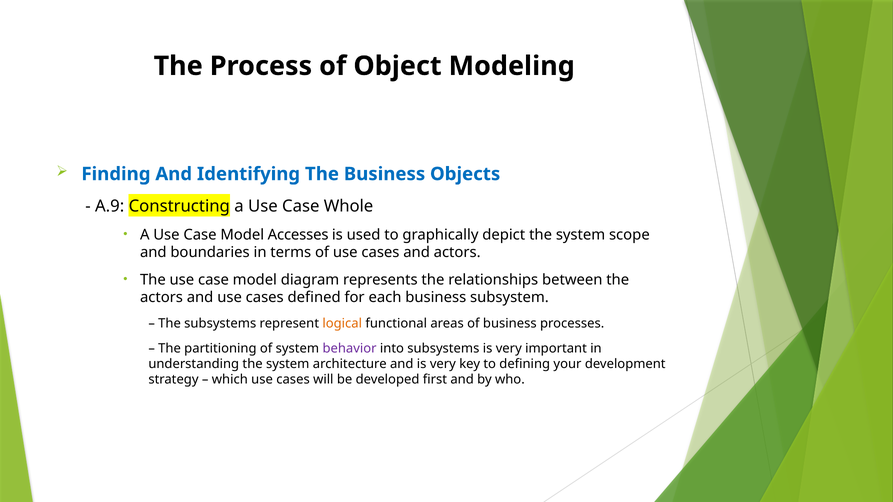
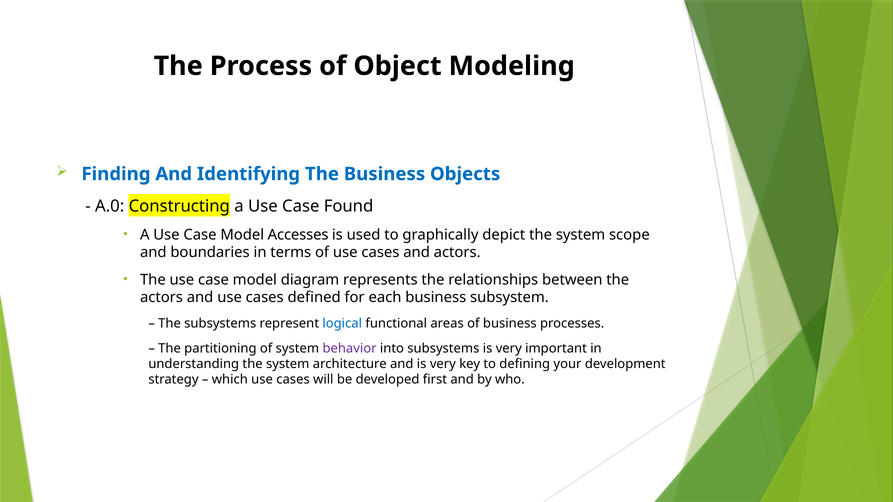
A.9: A.9 -> A.0 (110, 206)
Whole: Whole -> Found (349, 206)
logical colour: orange -> blue (342, 324)
